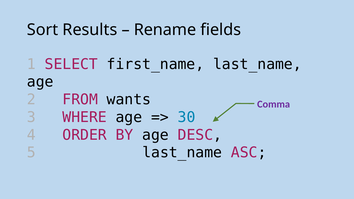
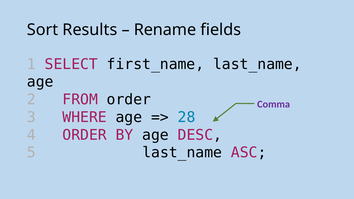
FROM wants: wants -> order (129, 100)
30: 30 -> 28 (187, 117)
